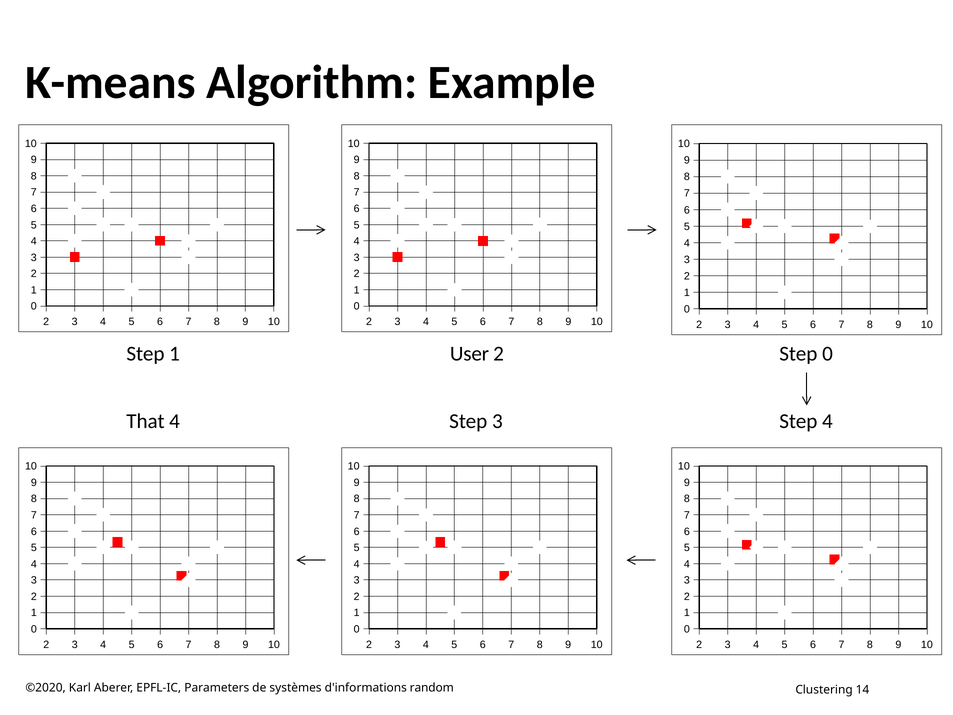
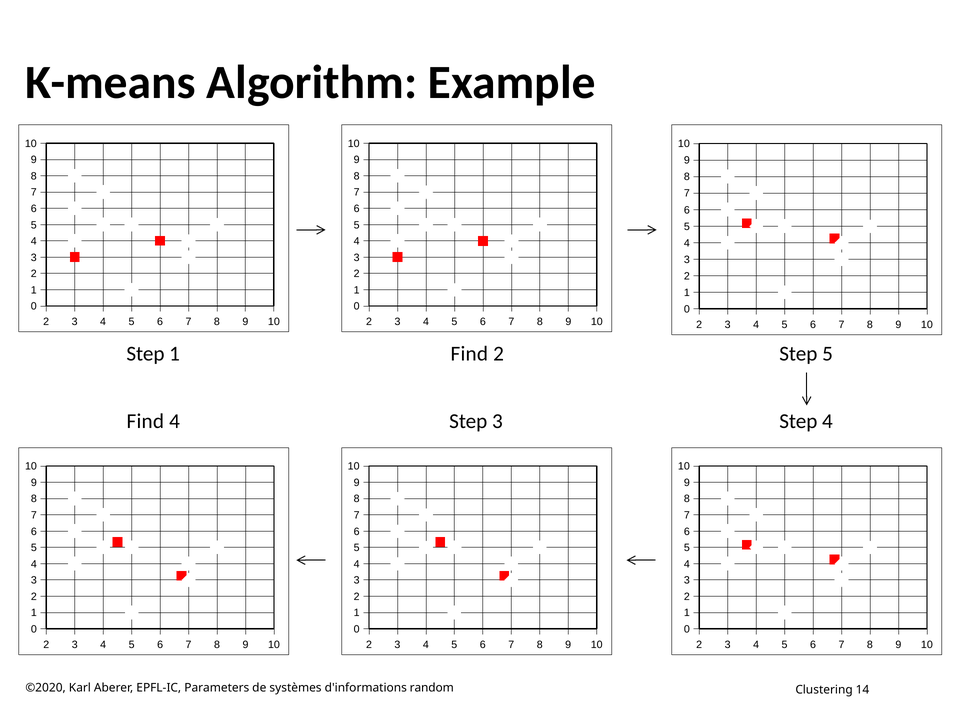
User: User -> Find (469, 354)
Step 0: 0 -> 5 (828, 354)
That: That -> Find (145, 421)
